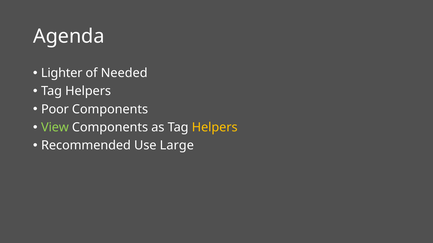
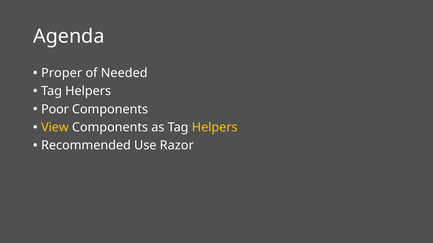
Lighter: Lighter -> Proper (62, 73)
View colour: light green -> yellow (55, 128)
Large: Large -> Razor (177, 146)
